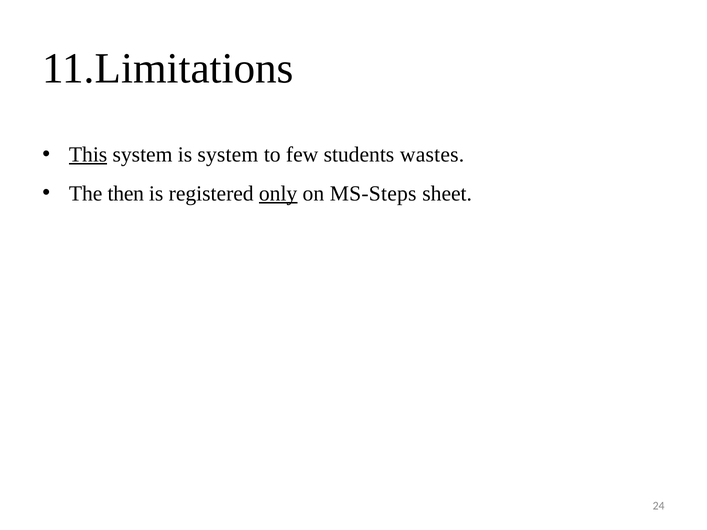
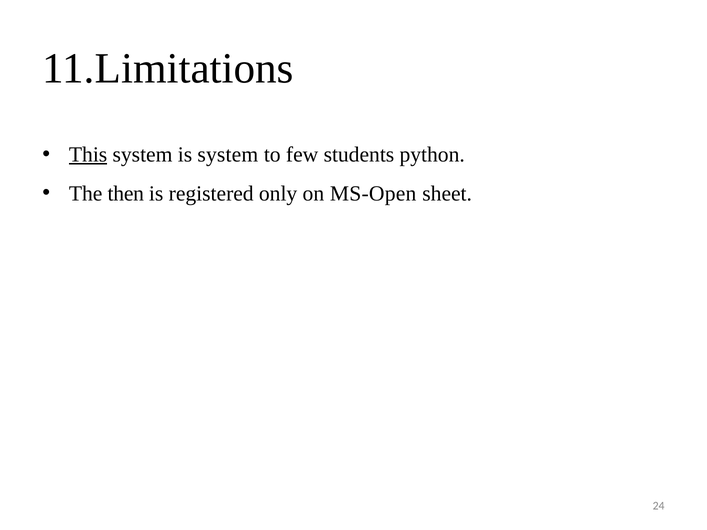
wastes: wastes -> python (432, 155)
only underline: present -> none (278, 193)
MS-Steps: MS-Steps -> MS-Open (373, 193)
